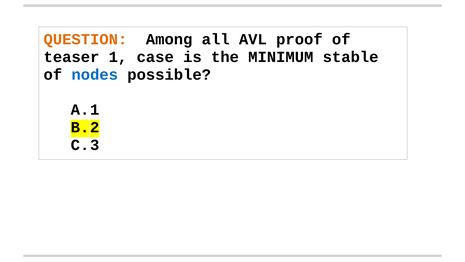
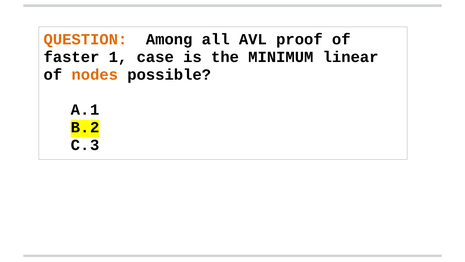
teaser: teaser -> faster (71, 57)
stable: stable -> linear (351, 57)
nodes colour: blue -> orange (95, 75)
